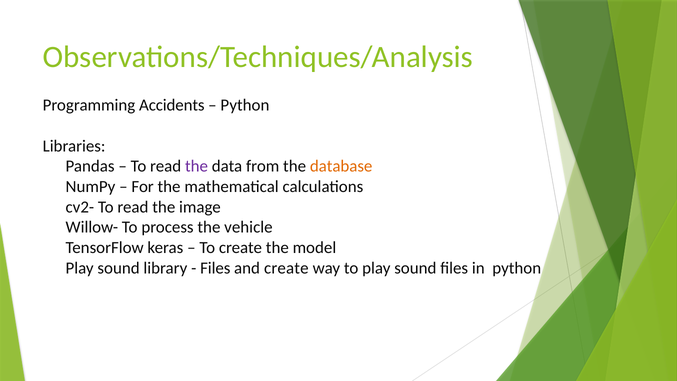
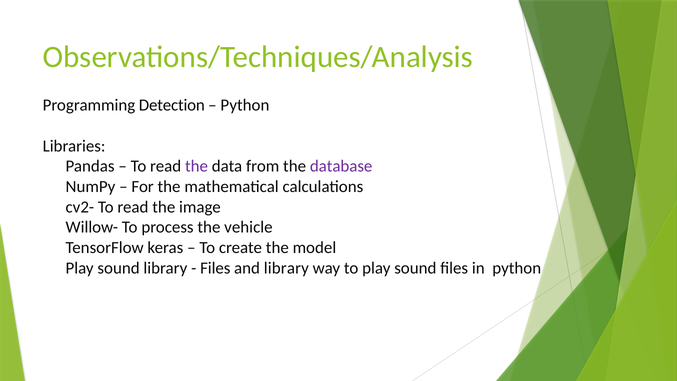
Accidents: Accidents -> Detection (172, 105)
database colour: orange -> purple (341, 166)
and create: create -> library (286, 268)
